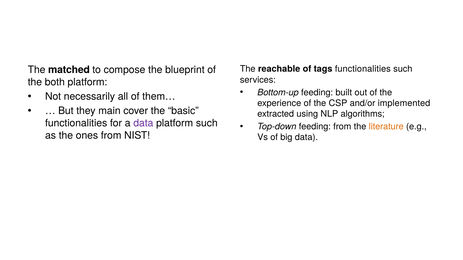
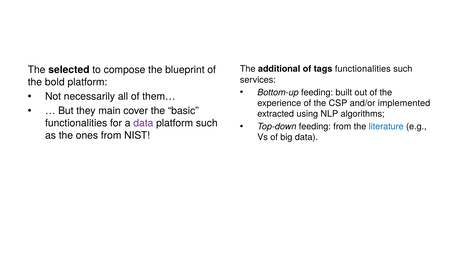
reachable: reachable -> additional (279, 69)
matched: matched -> selected (69, 70)
both: both -> bold (55, 82)
literature colour: orange -> blue (386, 127)
